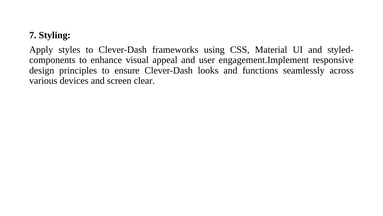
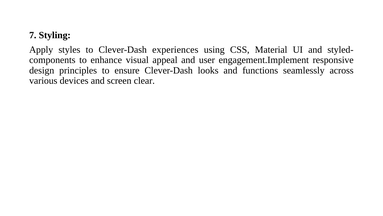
frameworks: frameworks -> experiences (175, 50)
